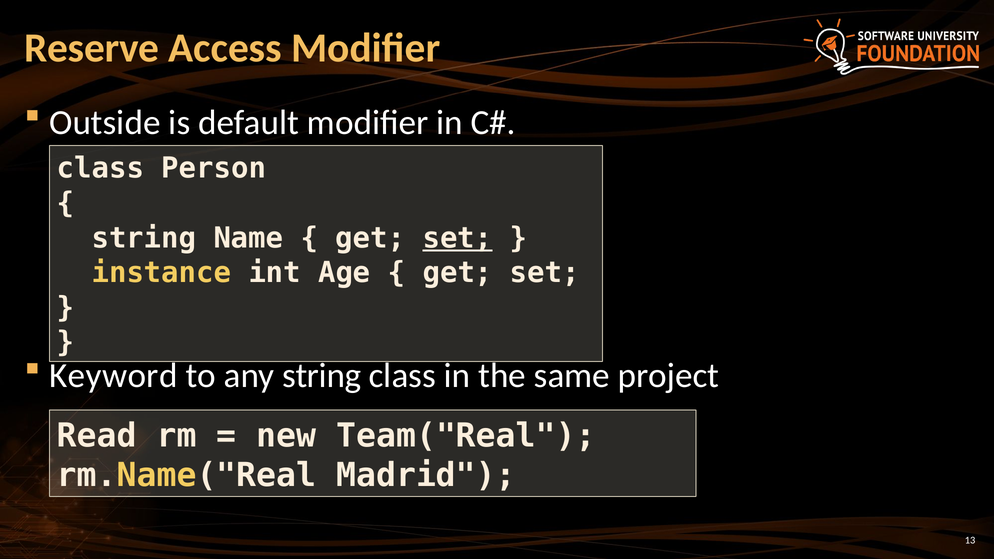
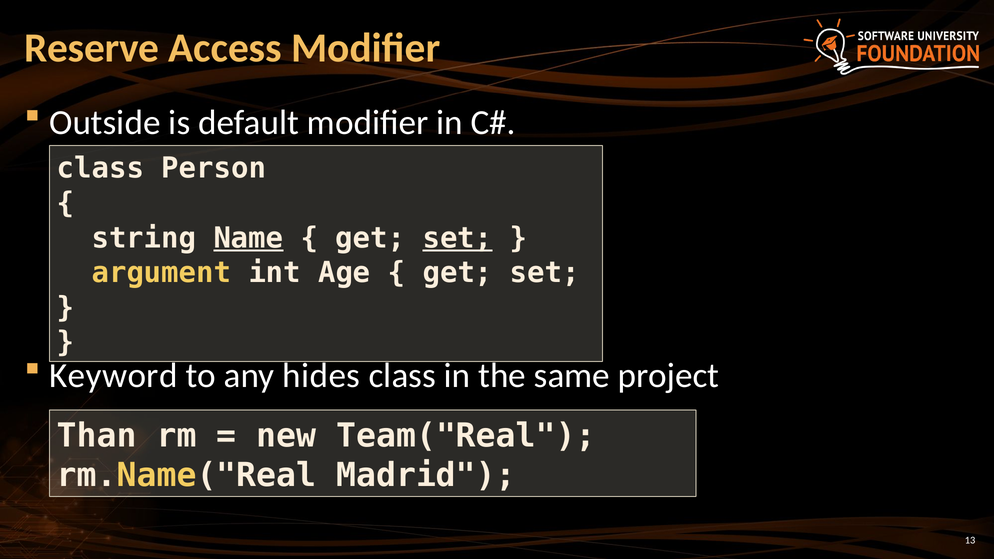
Name underline: none -> present (248, 238)
instance: instance -> argument (161, 273)
any string: string -> hides (321, 376)
Read: Read -> Than (97, 436)
